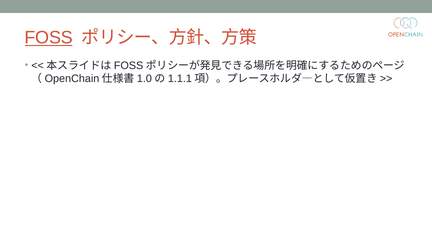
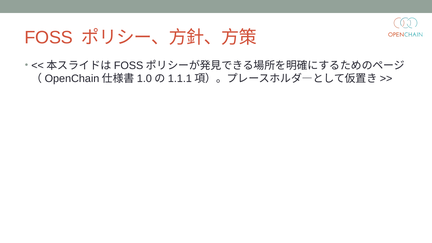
FOSS underline: present -> none (49, 38)
